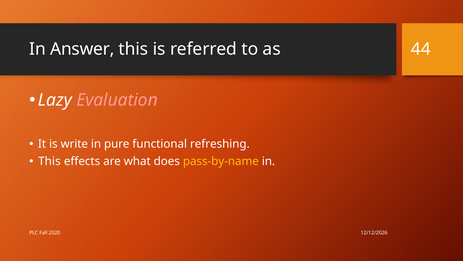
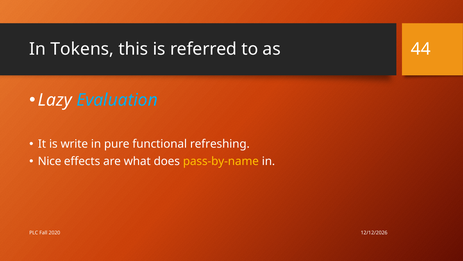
Answer: Answer -> Tokens (82, 49)
Evaluation colour: pink -> light blue (117, 100)
This: This -> Nice (50, 161)
